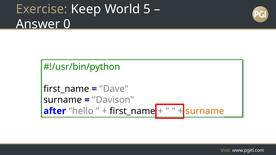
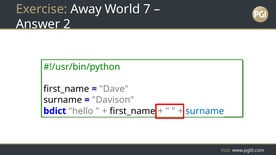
Keep: Keep -> Away (86, 9)
5: 5 -> 7 (147, 9)
0: 0 -> 2 (67, 24)
after: after -> bdict (55, 111)
surname colour: orange -> blue (205, 111)
